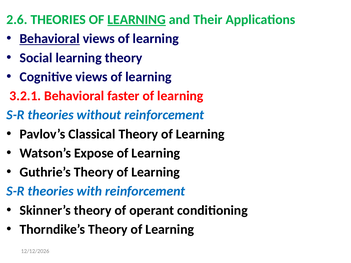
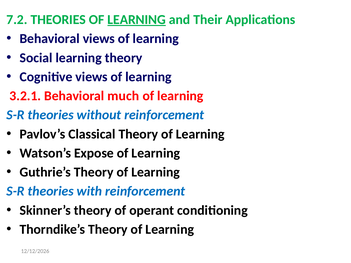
2.6: 2.6 -> 7.2 (17, 20)
Behavioral underline: present -> none (50, 39)
faster: faster -> much (123, 96)
